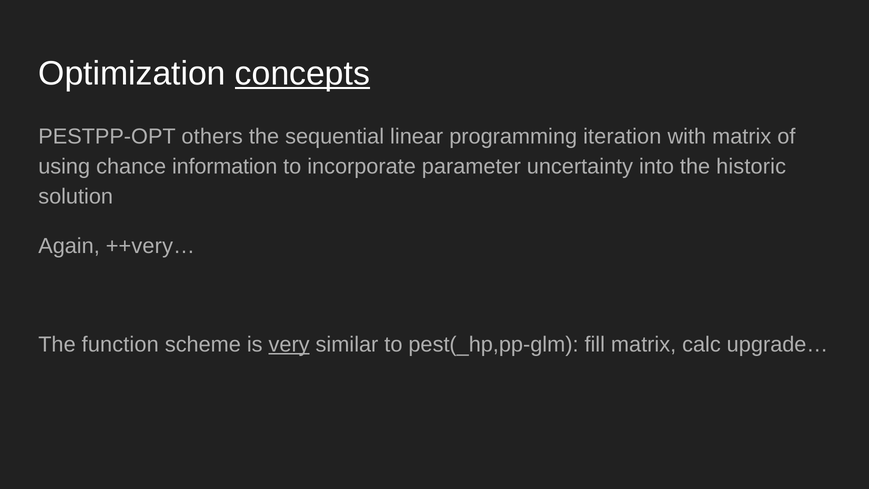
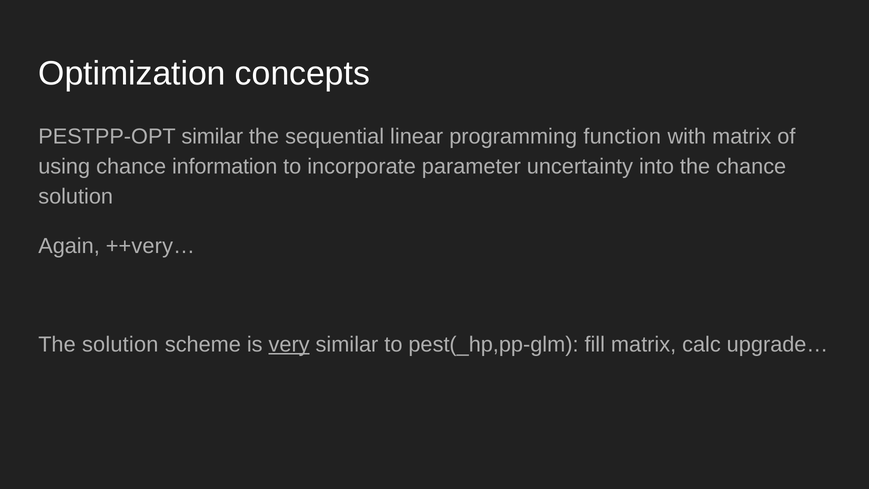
concepts underline: present -> none (302, 74)
PESTPP-OPT others: others -> similar (212, 137)
iteration: iteration -> function (622, 137)
the historic: historic -> chance (751, 167)
The function: function -> solution (120, 344)
